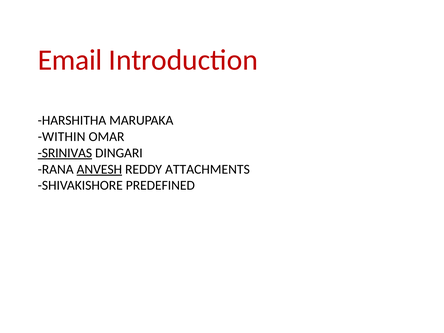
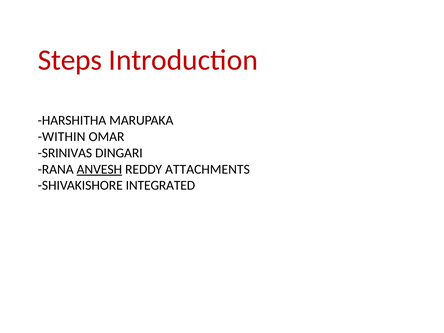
Email: Email -> Steps (70, 60)
SRINIVAS underline: present -> none (65, 153)
PREDEFINED: PREDEFINED -> INTEGRATED (160, 186)
